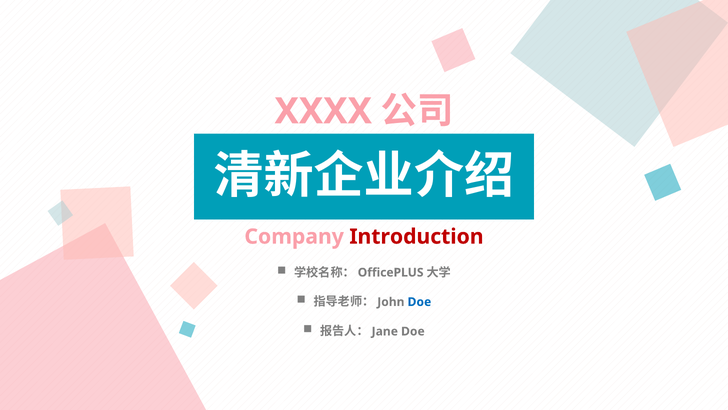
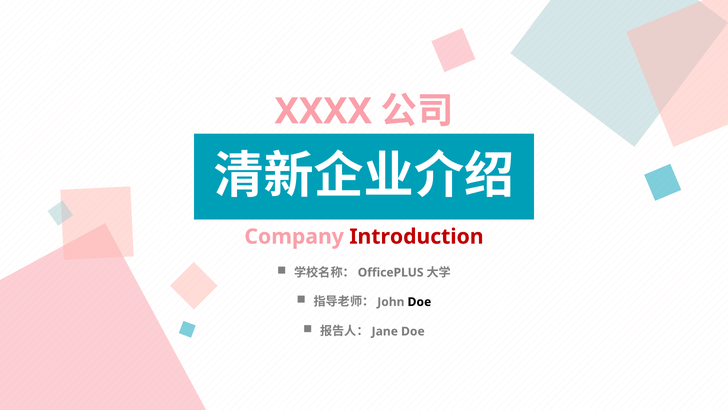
Doe colour: blue -> black (419, 302)
